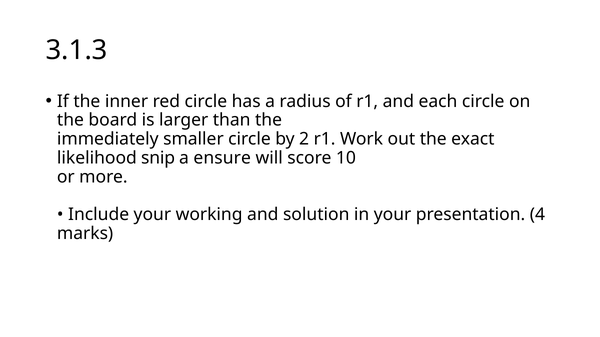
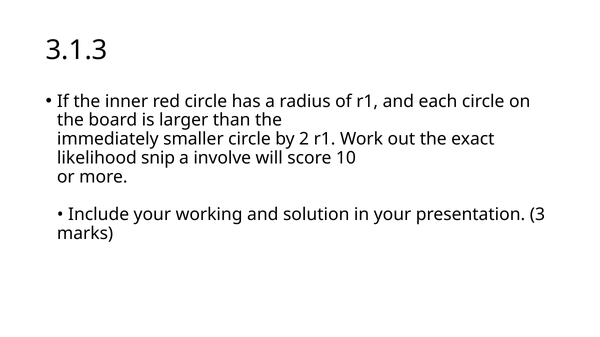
ensure: ensure -> involve (222, 158)
4: 4 -> 3 (537, 215)
